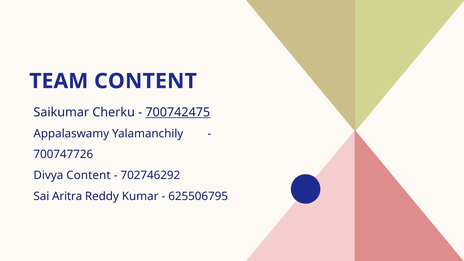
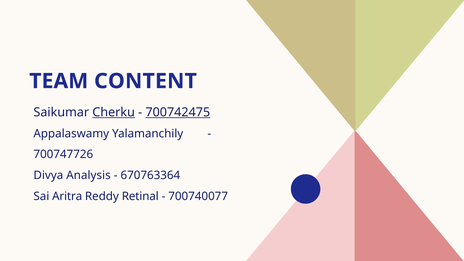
Cherku underline: none -> present (114, 112)
Divya Content: Content -> Analysis (89, 175)
702746292: 702746292 -> 670763364 (150, 175)
Kumar: Kumar -> Retinal (140, 196)
625506795: 625506795 -> 700740077 (198, 196)
